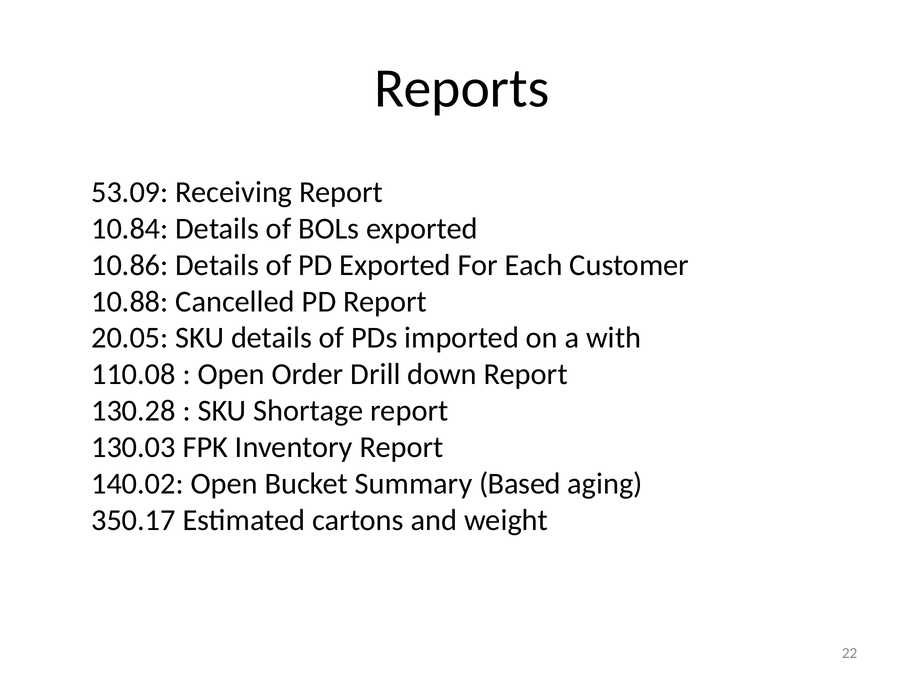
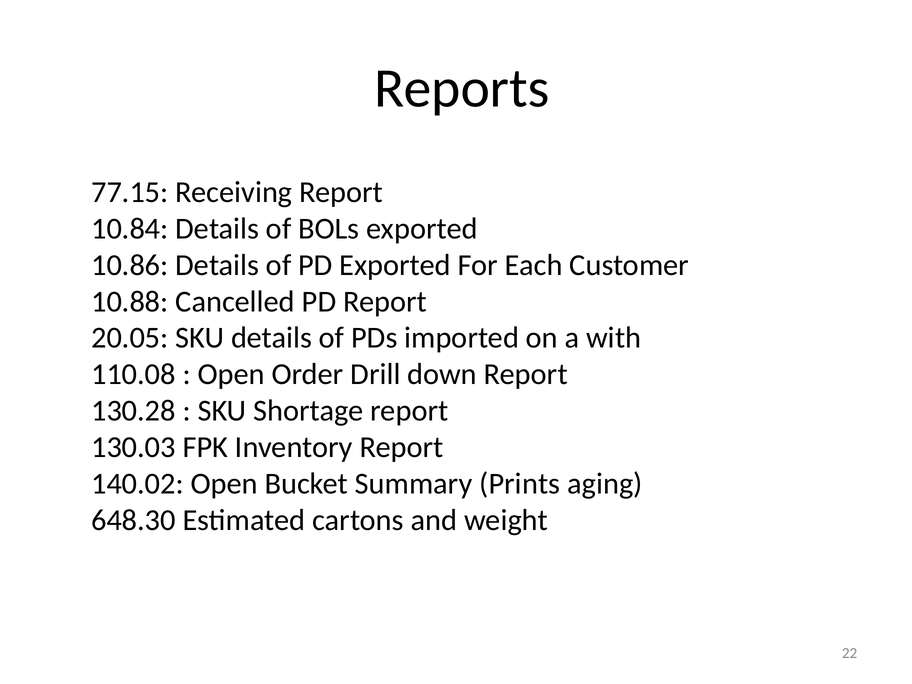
53.09: 53.09 -> 77.15 (130, 192)
Based: Based -> Prints (520, 484)
350.17: 350.17 -> 648.30 (133, 520)
